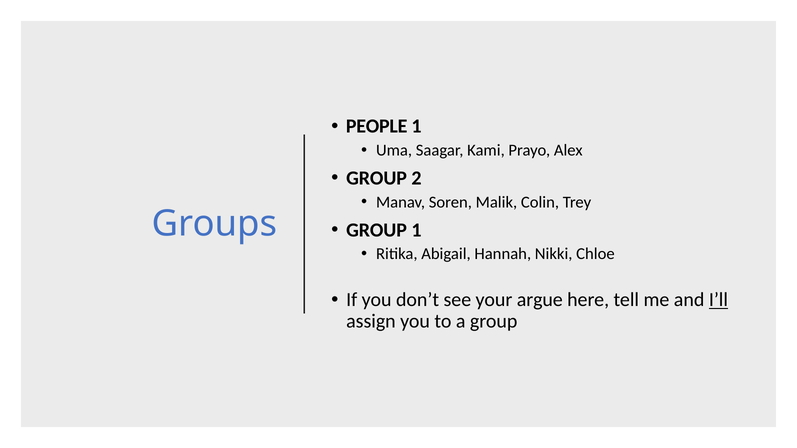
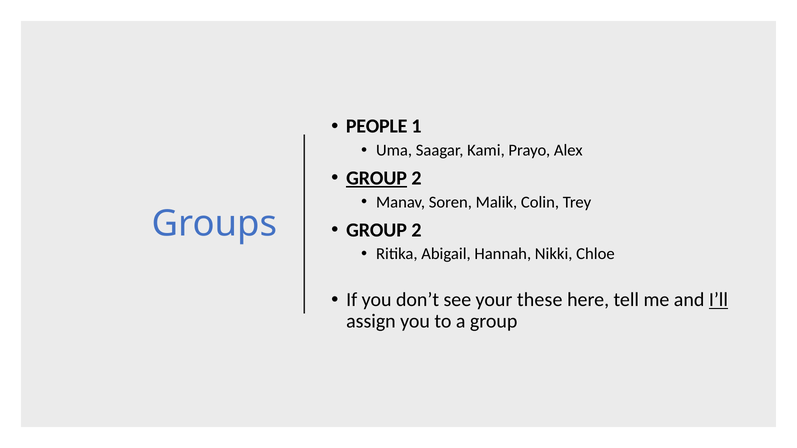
GROUP underline: none -> present (377, 178)
1: 1 -> 2 (416, 230)
argue: argue -> these (540, 300)
